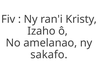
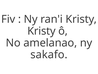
Izaho: Izaho -> Kristy (41, 31)
